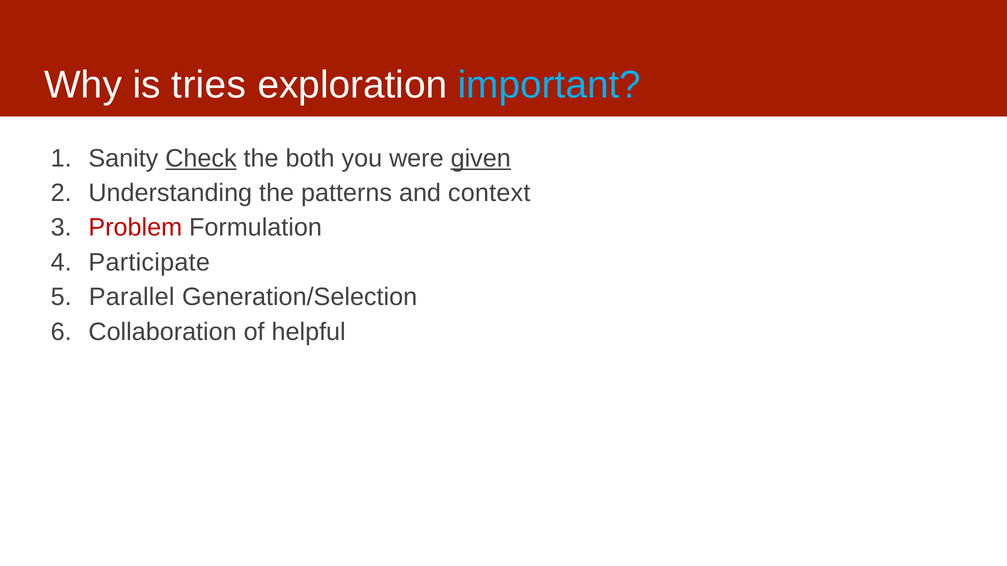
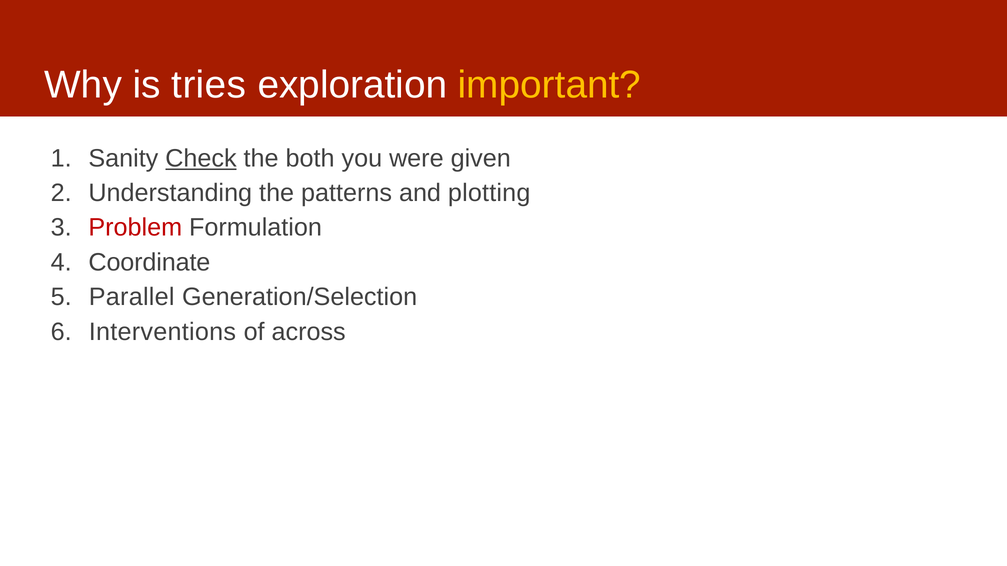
important colour: light blue -> yellow (549, 85)
given underline: present -> none (481, 158)
context: context -> plotting (489, 193)
Participate: Participate -> Coordinate (149, 263)
Collaboration: Collaboration -> Interventions (162, 332)
helpful: helpful -> across (309, 332)
